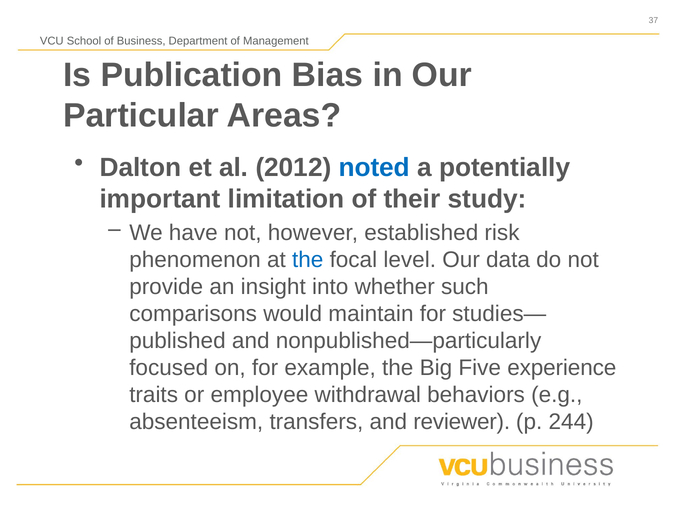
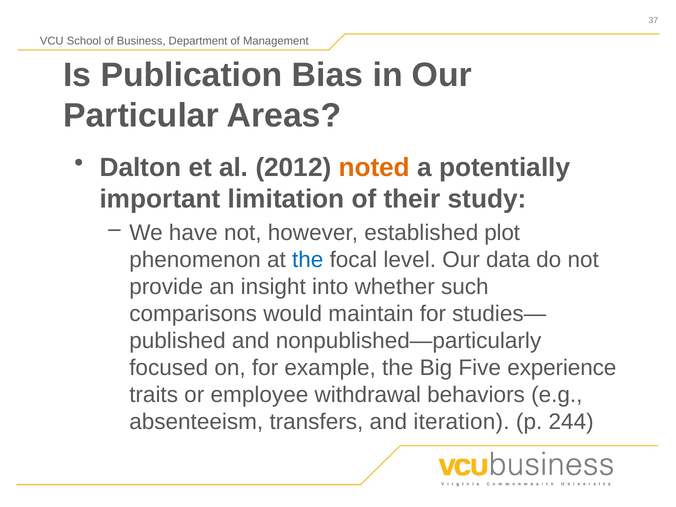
noted colour: blue -> orange (374, 167)
risk: risk -> plot (502, 233)
reviewer: reviewer -> iteration (461, 422)
